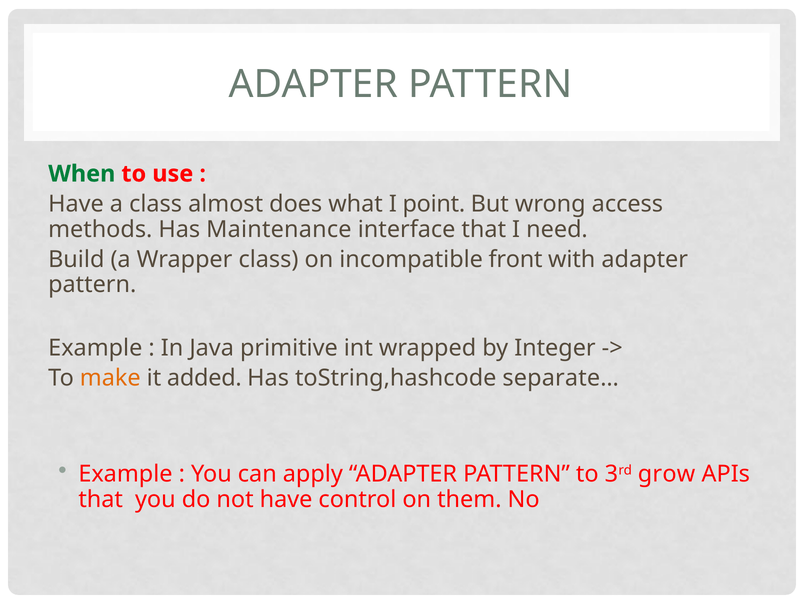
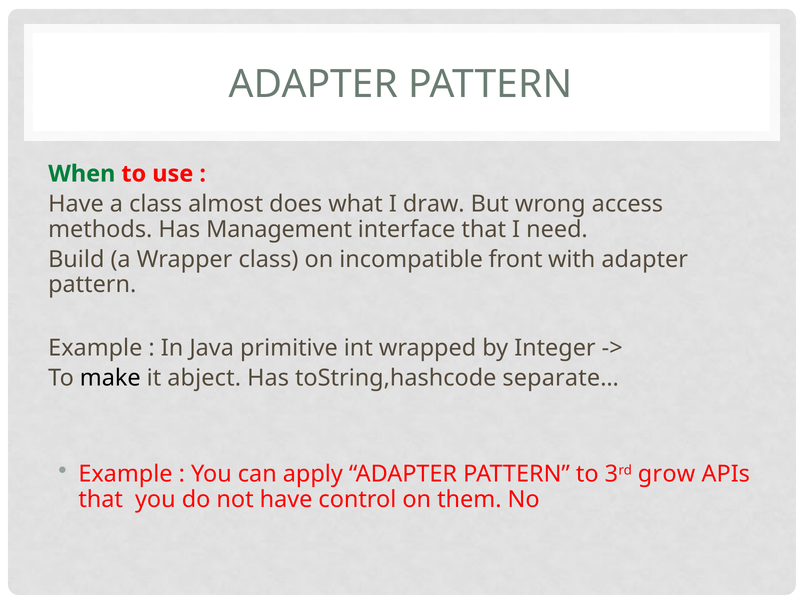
point: point -> draw (434, 204)
Maintenance: Maintenance -> Management (279, 229)
make colour: orange -> black (110, 378)
added: added -> abject (204, 378)
